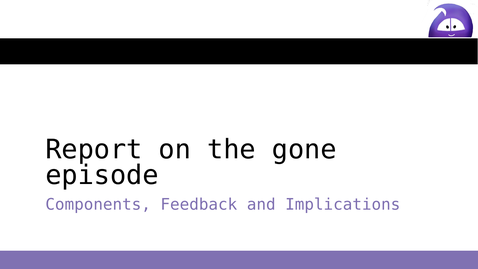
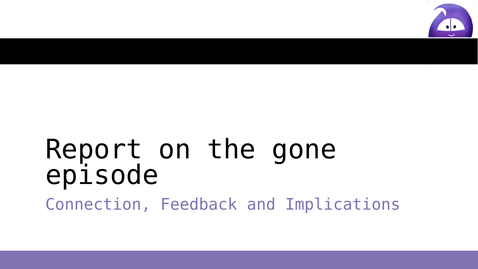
Components: Components -> Connection (98, 204)
